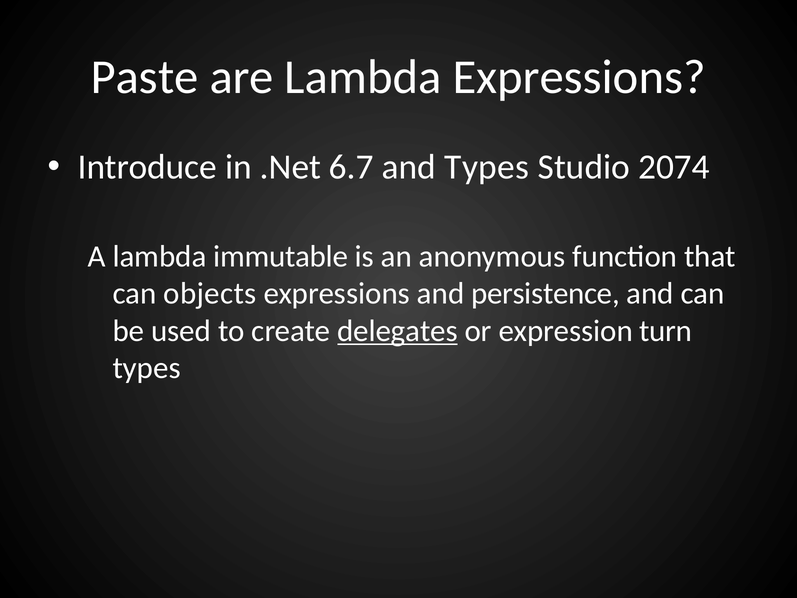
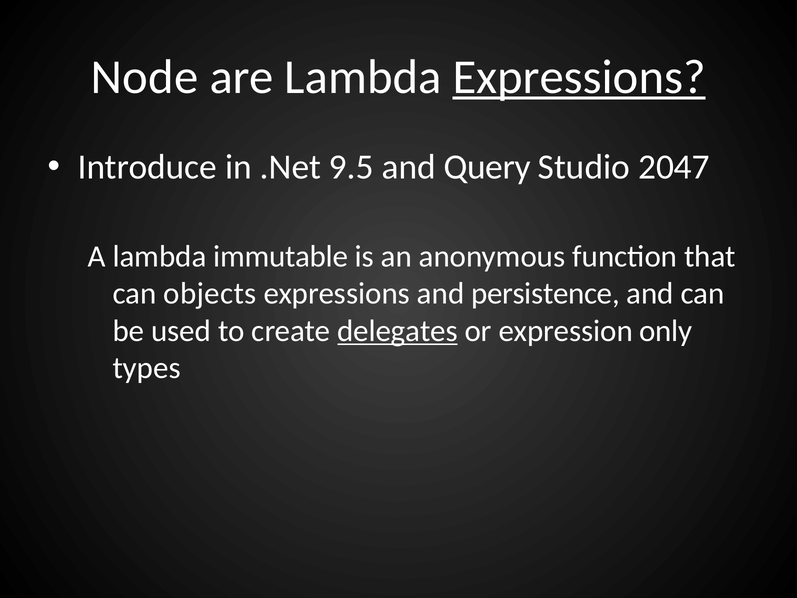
Paste: Paste -> Node (144, 77)
Expressions underline: none -> present (579, 77)
6.7: 6.7 -> 9.5 (351, 167)
and Types: Types -> Query (487, 167)
2074: 2074 -> 2047 (674, 167)
turn: turn -> only (666, 331)
